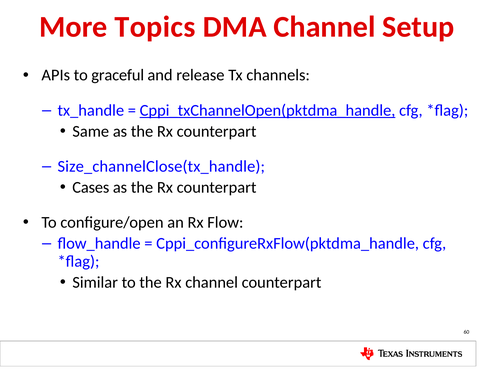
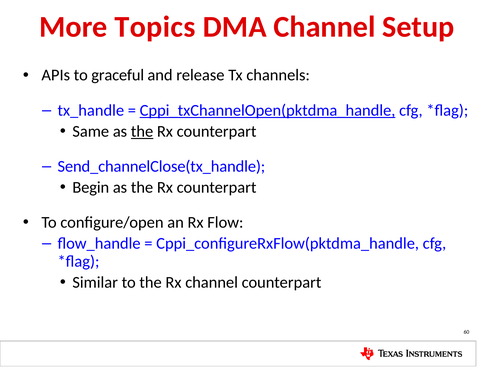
the underline: none -> present (142, 132)
Size_channelClose(tx_handle: Size_channelClose(tx_handle -> Send_channelClose(tx_handle (161, 167)
Cases: Cases -> Begin (91, 188)
